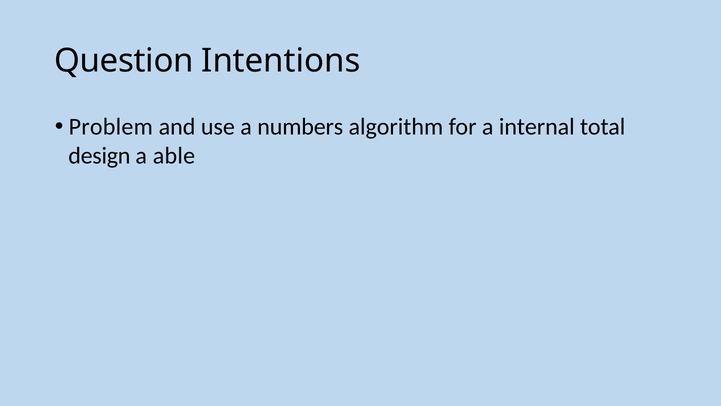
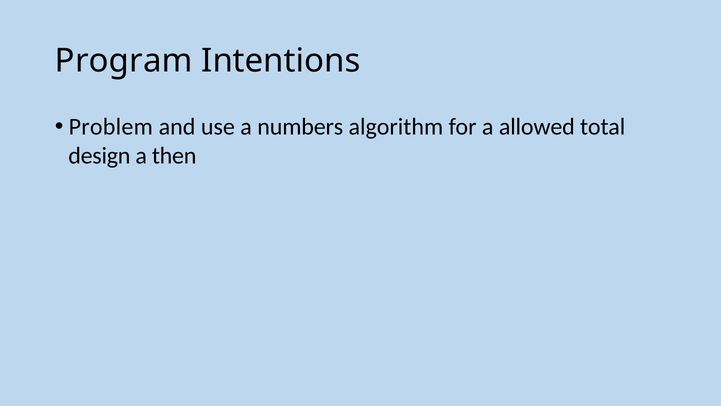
Question: Question -> Program (124, 61)
internal: internal -> allowed (537, 127)
able: able -> then (174, 156)
